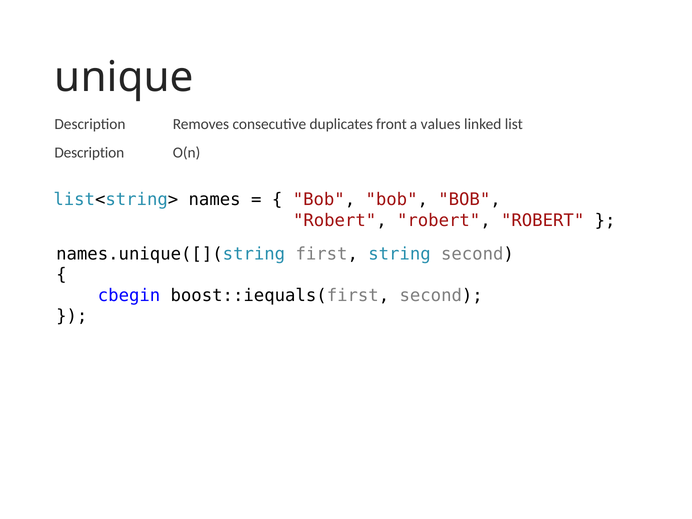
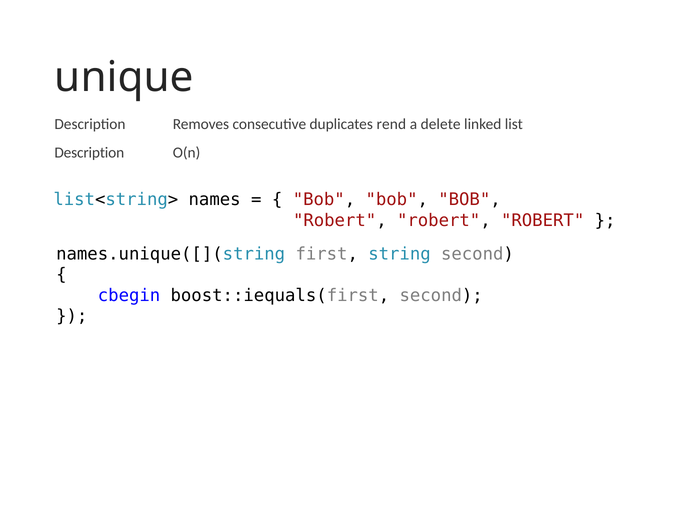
front: front -> rend (391, 124)
values: values -> delete (441, 124)
